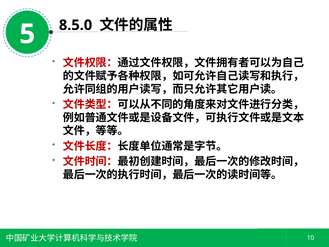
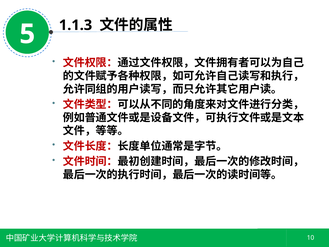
8.5.0: 8.5.0 -> 1.1.3 (76, 25)
